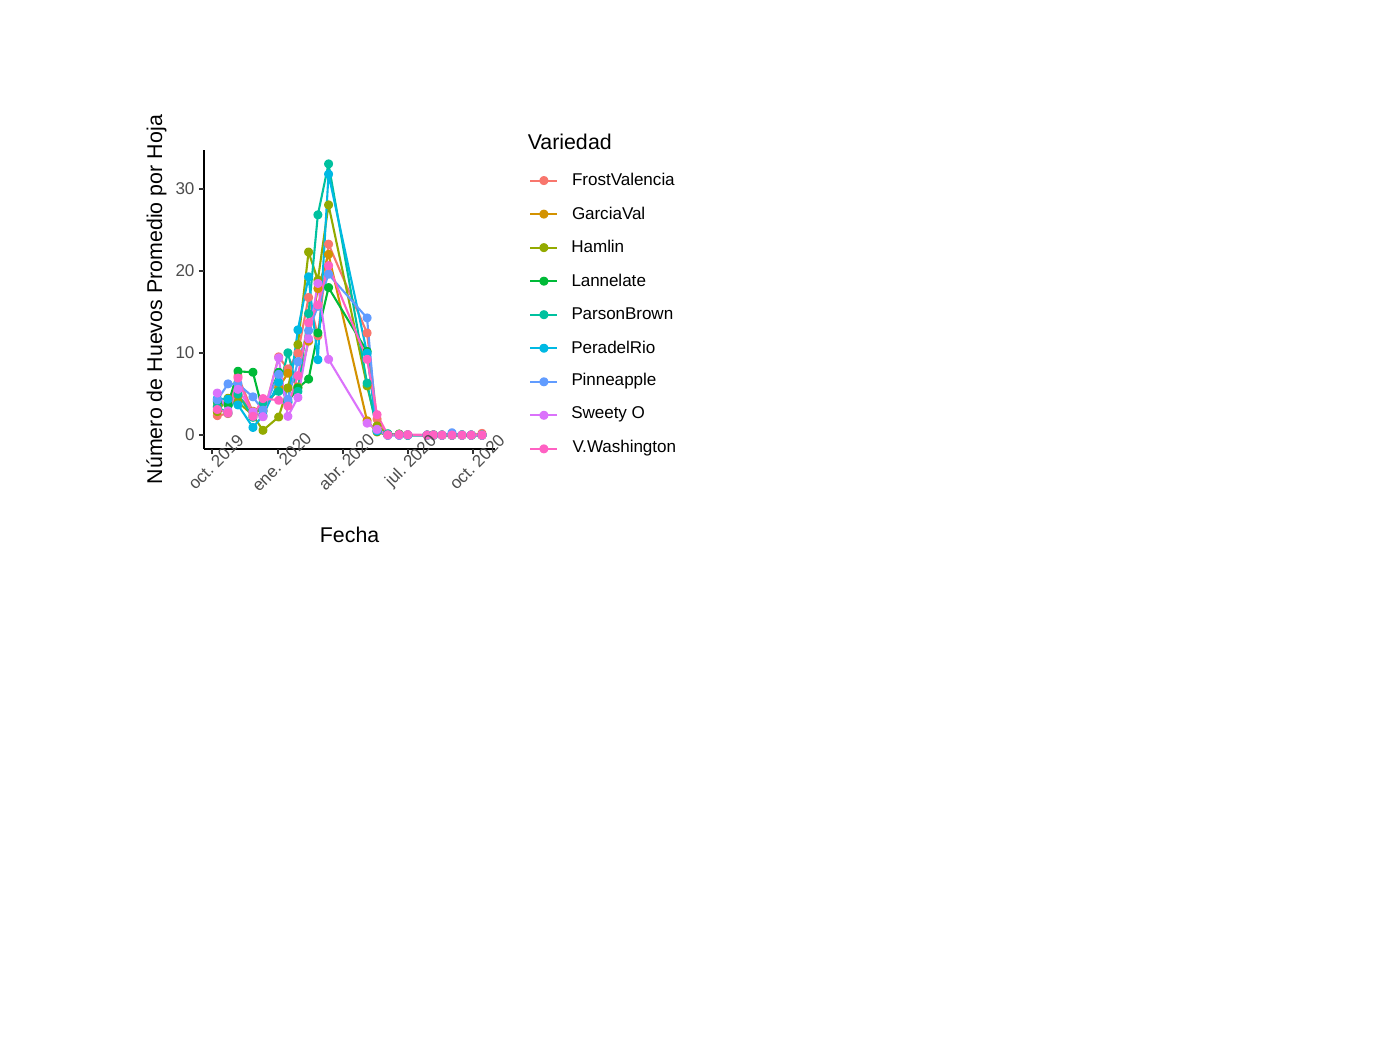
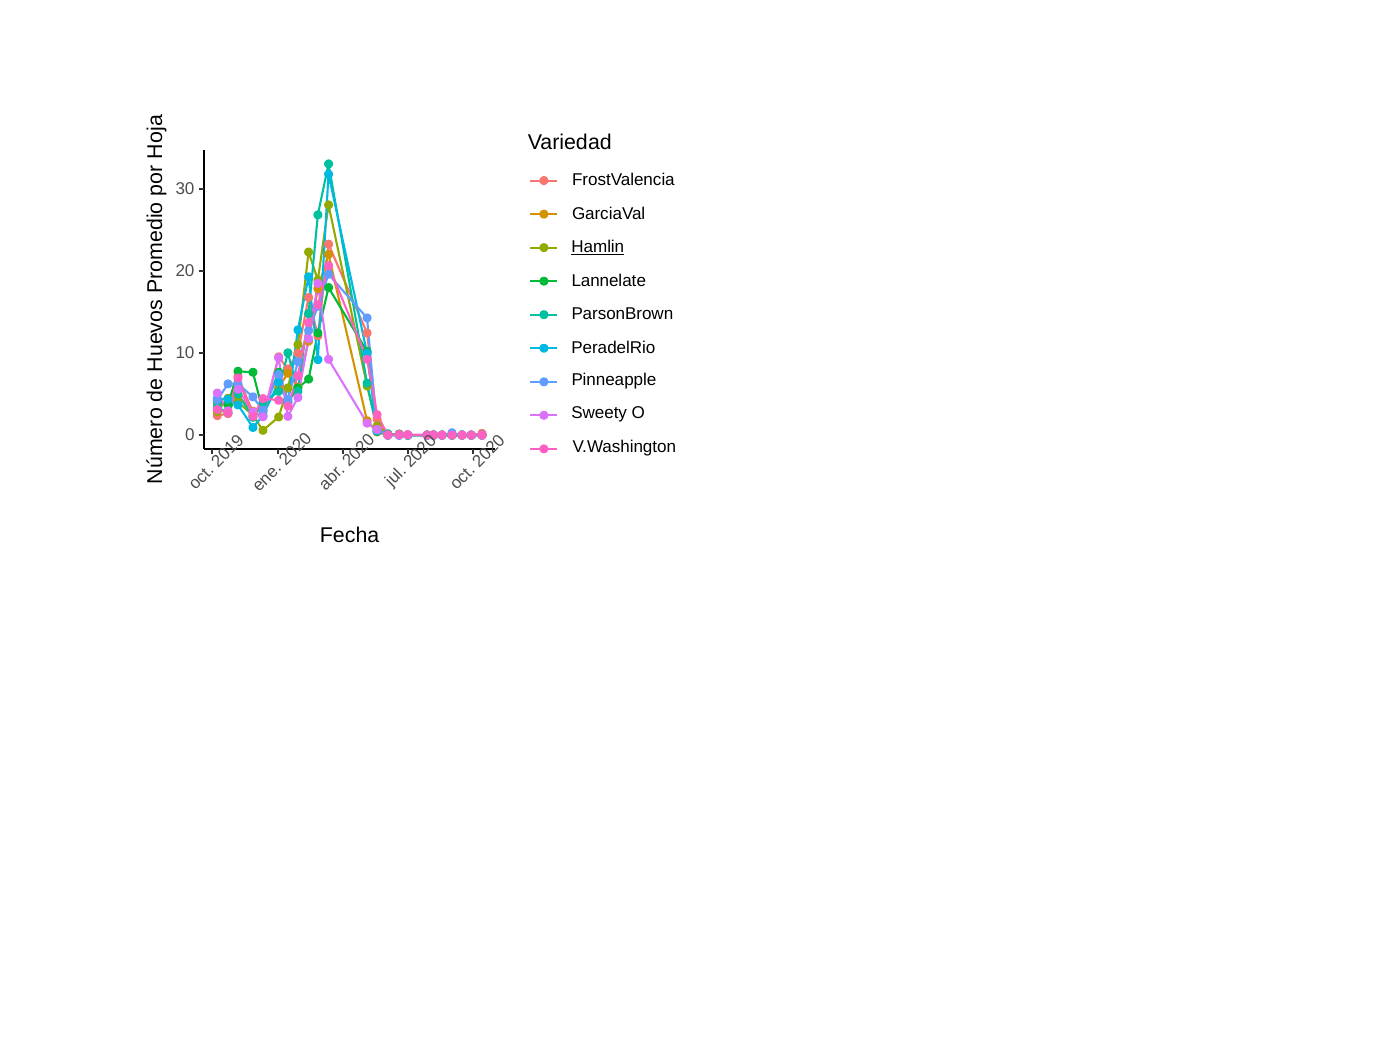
Hamlin underline: none -> present (598, 247)
